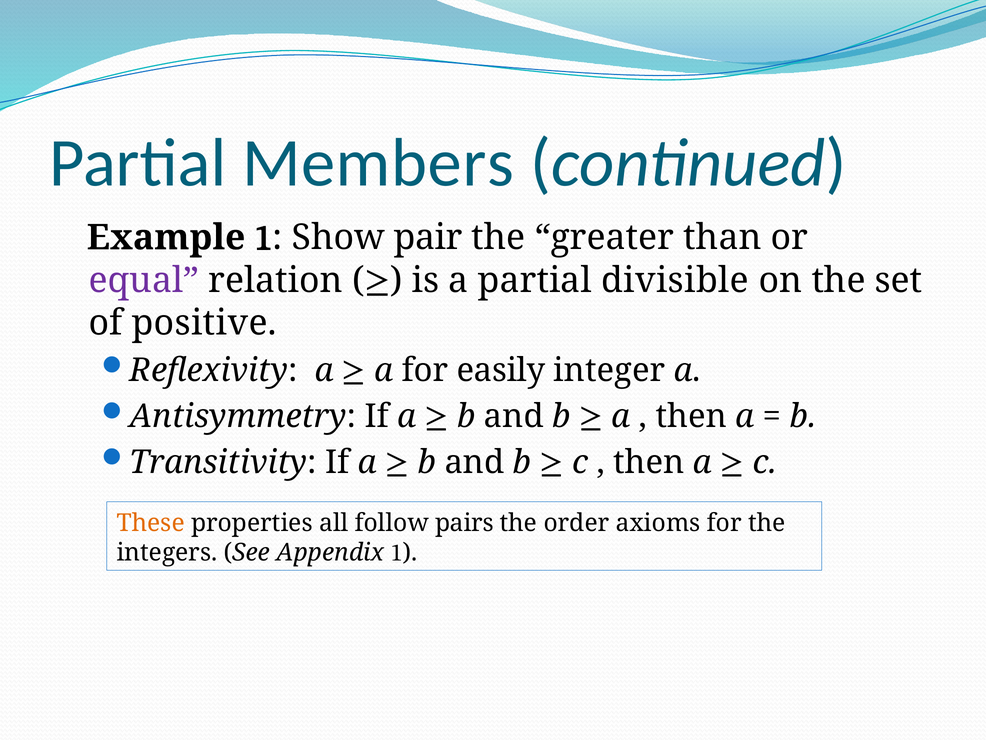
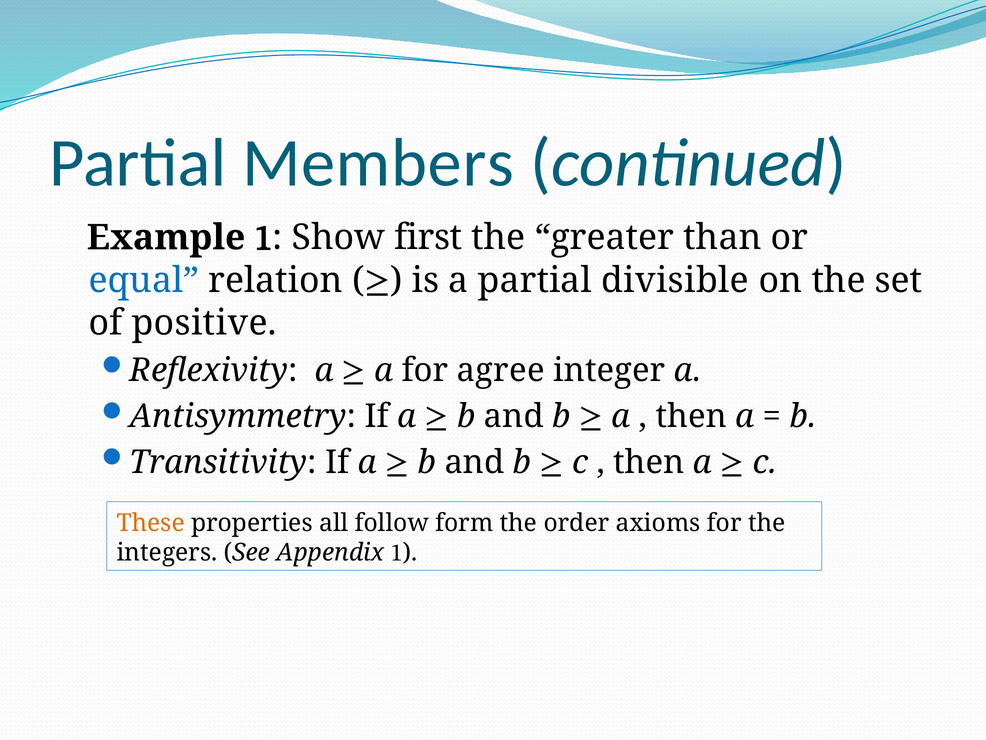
pair: pair -> first (428, 237)
equal colour: purple -> blue (144, 280)
easily: easily -> agree (501, 370)
pairs: pairs -> form (464, 523)
